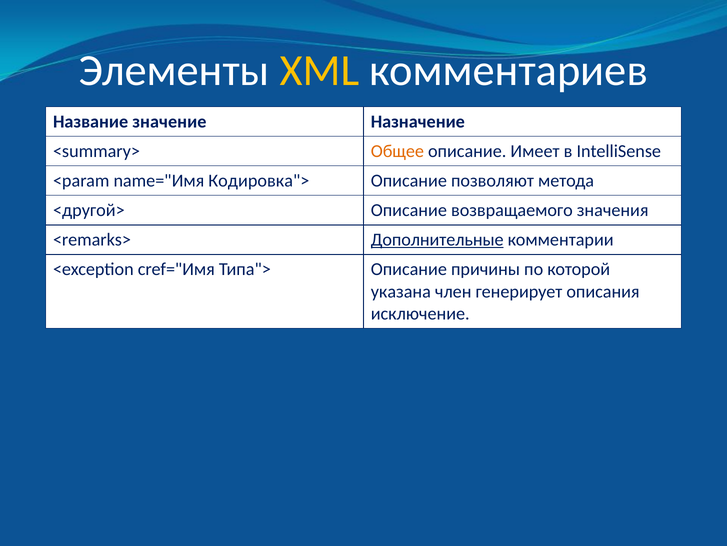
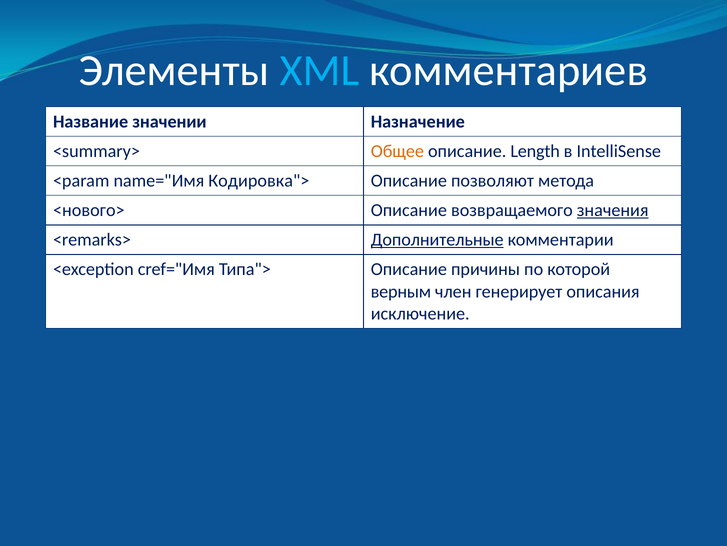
XML colour: yellow -> light blue (319, 70)
значение: значение -> значении (169, 122)
Имеет: Имеет -> Length (535, 151)
<другой>: <другой> -> <нового> (89, 210)
значения underline: none -> present (613, 210)
указана: указана -> верным (401, 291)
